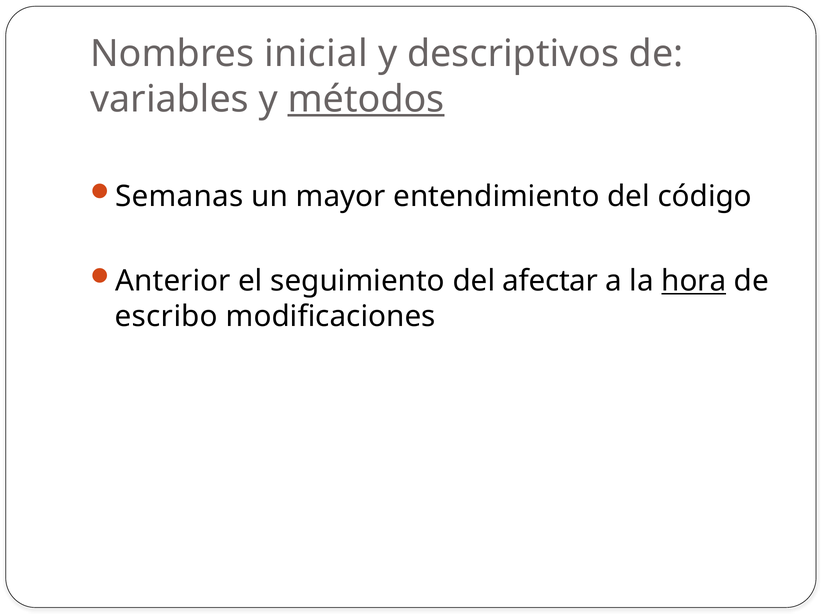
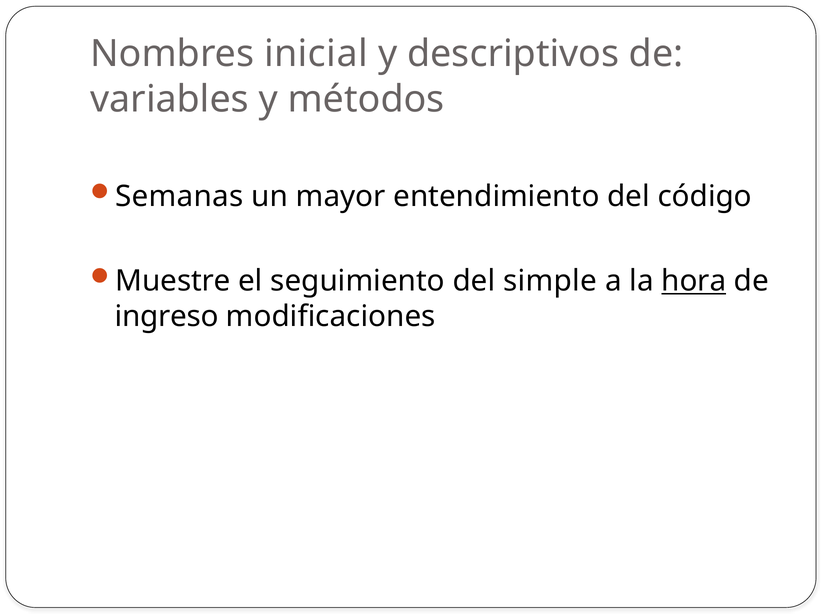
métodos underline: present -> none (366, 99)
Anterior: Anterior -> Muestre (173, 281)
afectar: afectar -> simple (550, 281)
escribo: escribo -> ingreso (167, 317)
